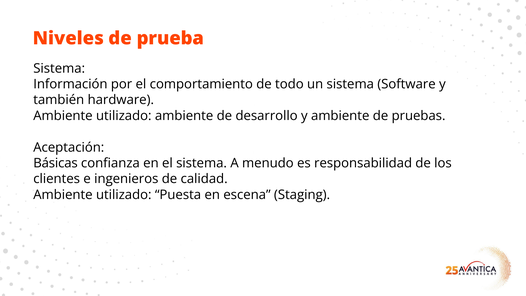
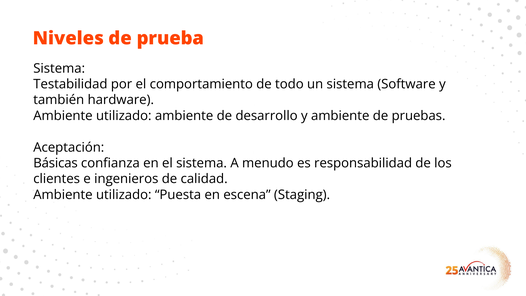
Información: Información -> Testabilidad (70, 84)
